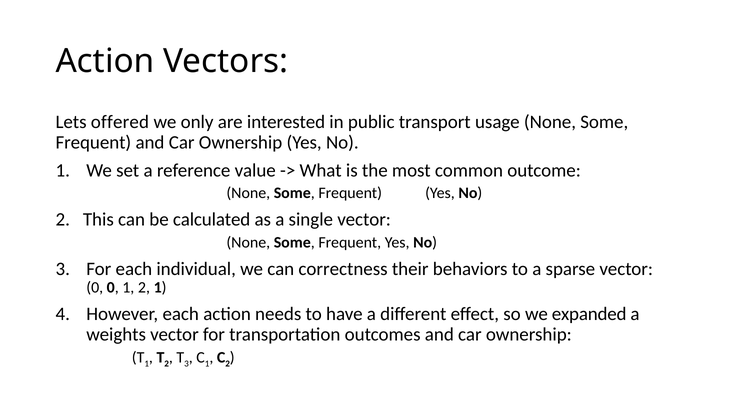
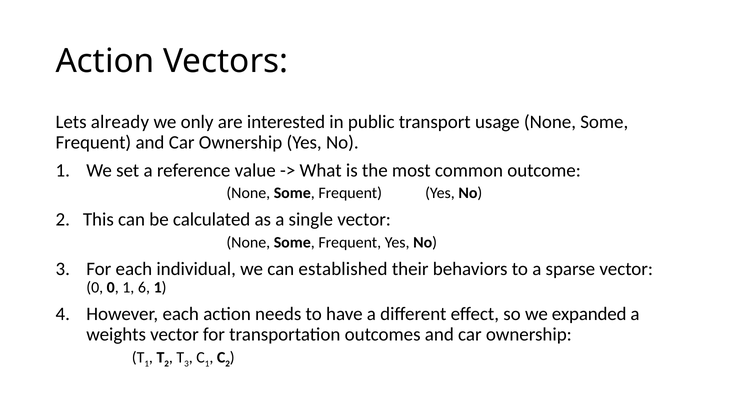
offered: offered -> already (120, 122)
correctness: correctness -> established (343, 269)
1 2: 2 -> 6 (144, 288)
